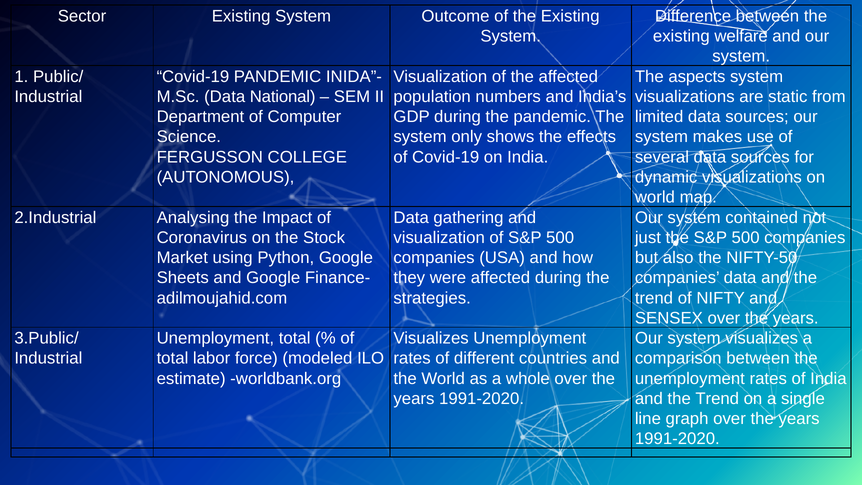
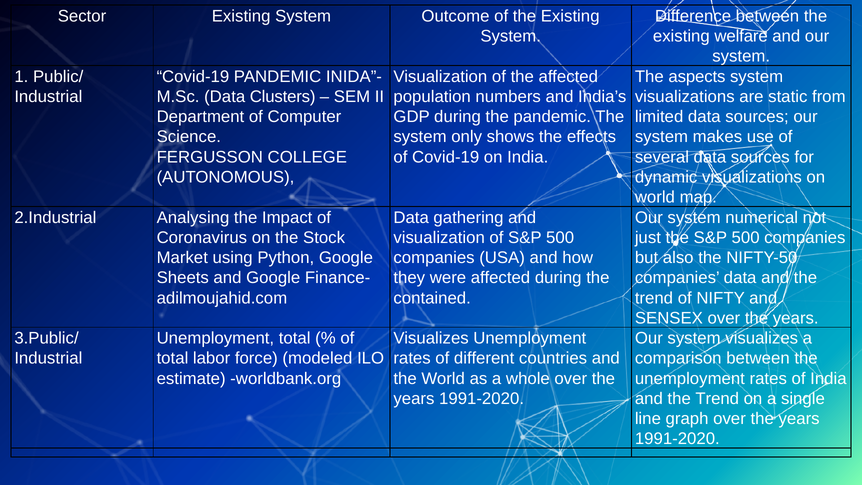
National: National -> Clusters (283, 97)
contained: contained -> numerical (762, 217)
strategies: strategies -> contained (432, 298)
